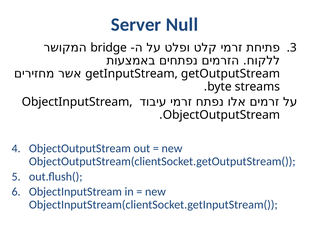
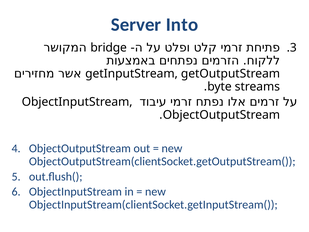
Null: Null -> Into (182, 25)
